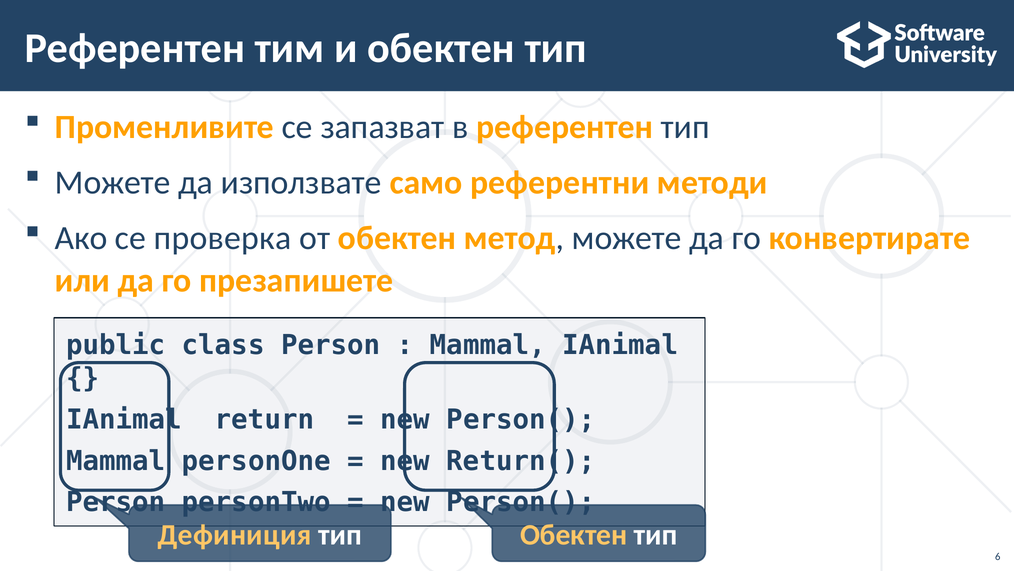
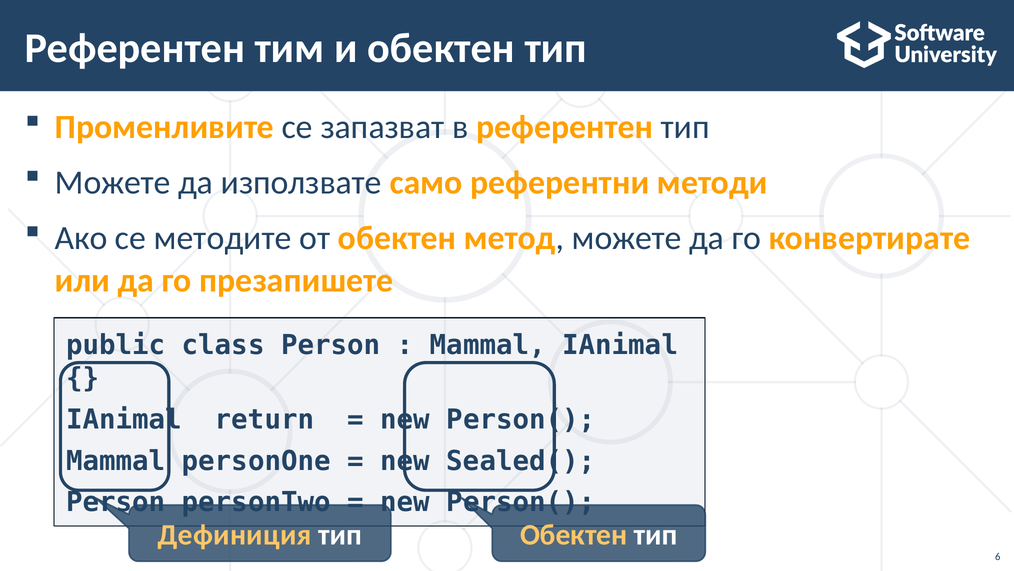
проверка: проверка -> методите (223, 238)
Return(: Return( -> Sealed( (521, 460)
